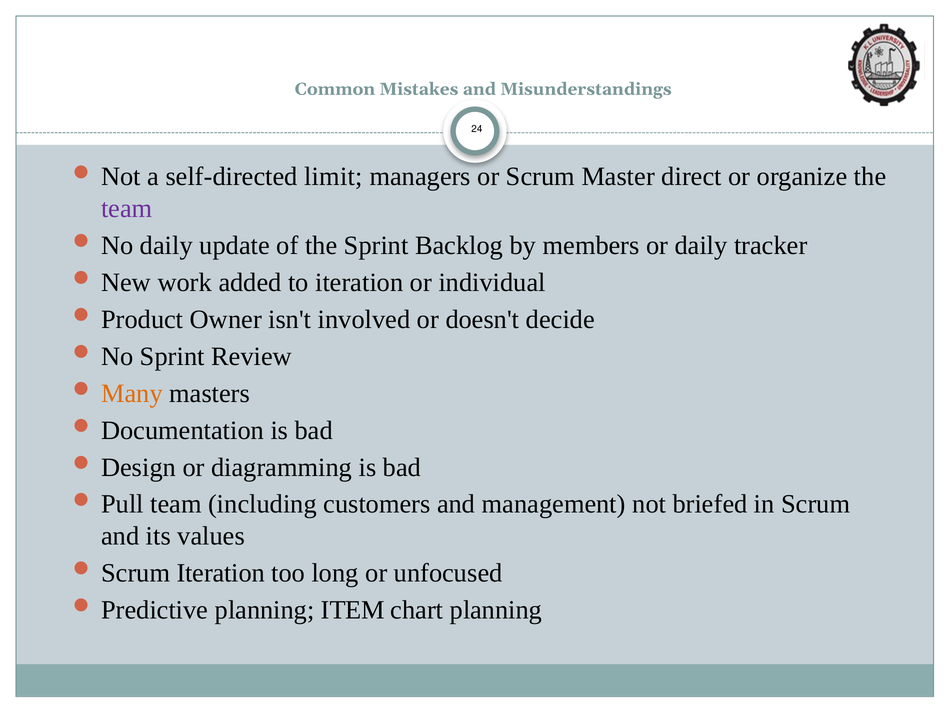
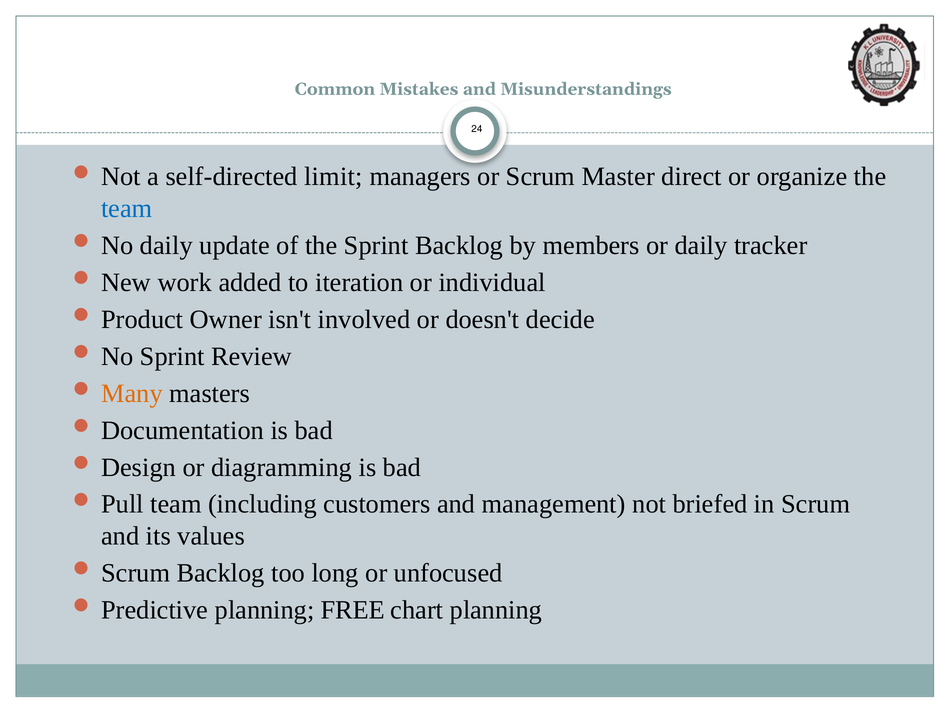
team colour: purple -> blue (127, 208)
Scrum Iteration: Iteration -> Backlog (221, 573)
ITEM: ITEM -> FREE (353, 609)
